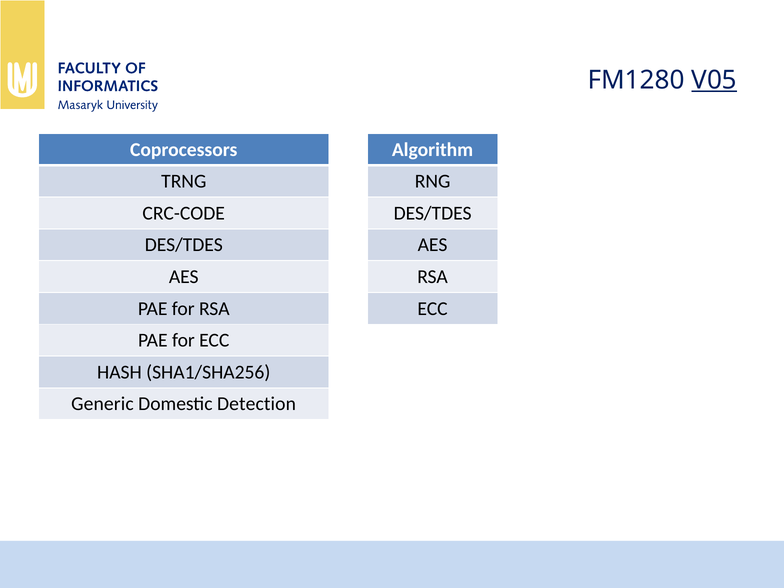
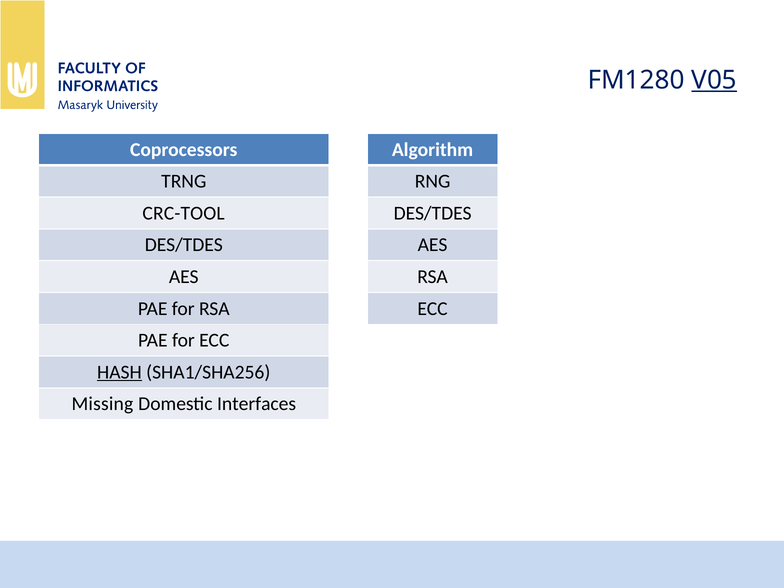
CRC-CODE: CRC-CODE -> CRC-TOOL (184, 213)
HASH underline: none -> present (119, 372)
Generic: Generic -> Missing (102, 404)
Detection: Detection -> Interfaces (257, 404)
